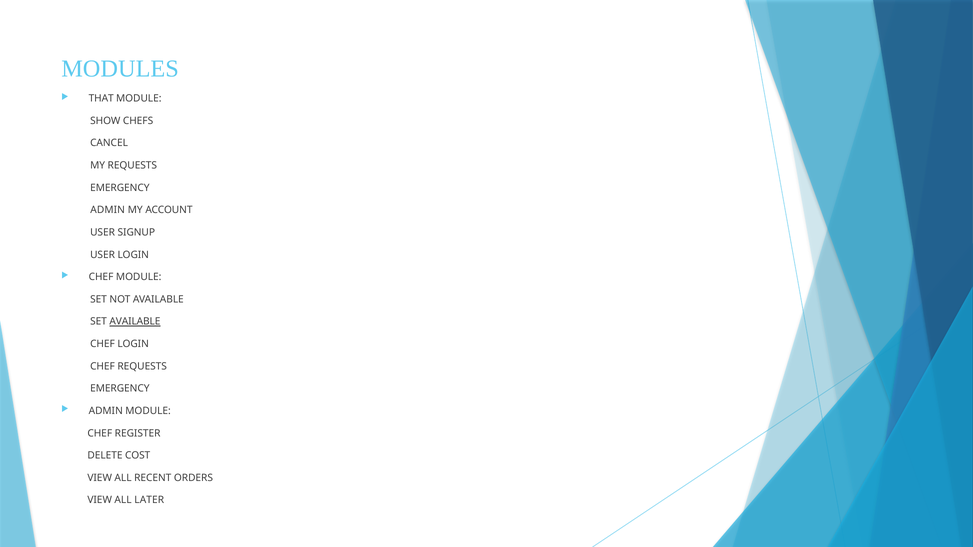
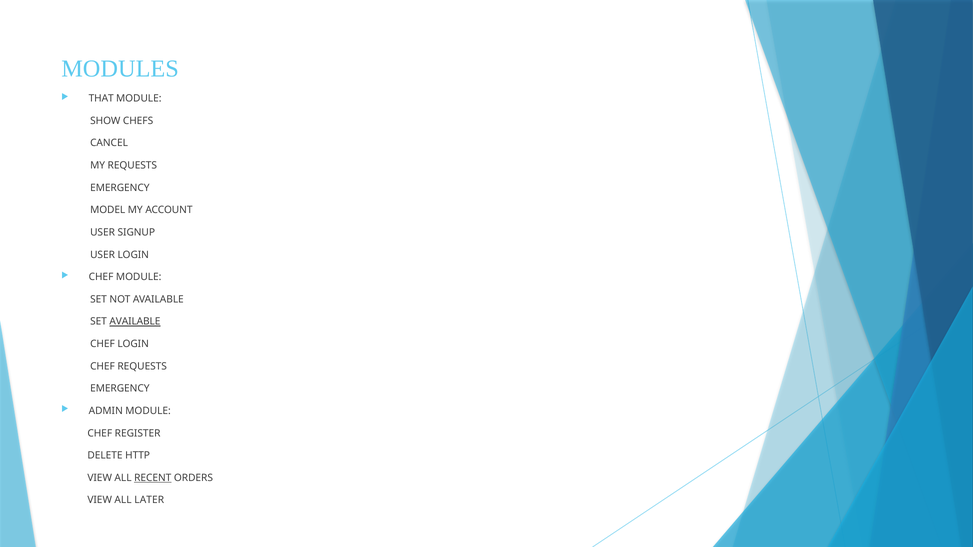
ADMIN: ADMIN -> MODEL (108, 210)
COST: COST -> HTTP (138, 456)
RECENT underline: none -> present (153, 478)
